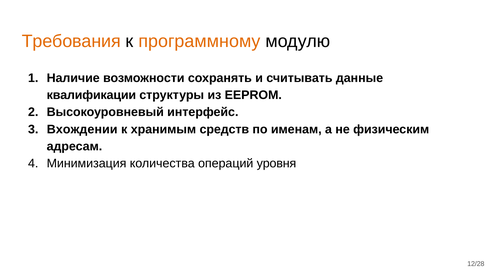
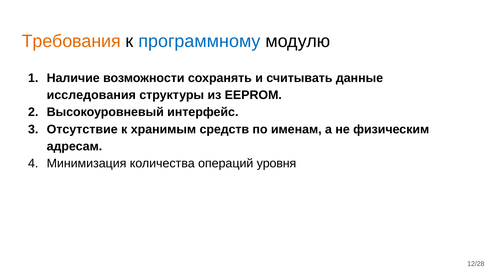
программному colour: orange -> blue (199, 41)
квалификации: квалификации -> исследования (91, 95)
Вхождении: Вхождении -> Отсутствие (82, 129)
